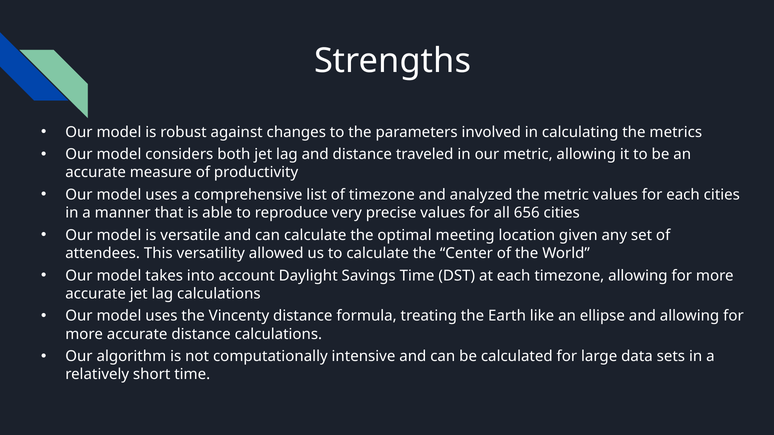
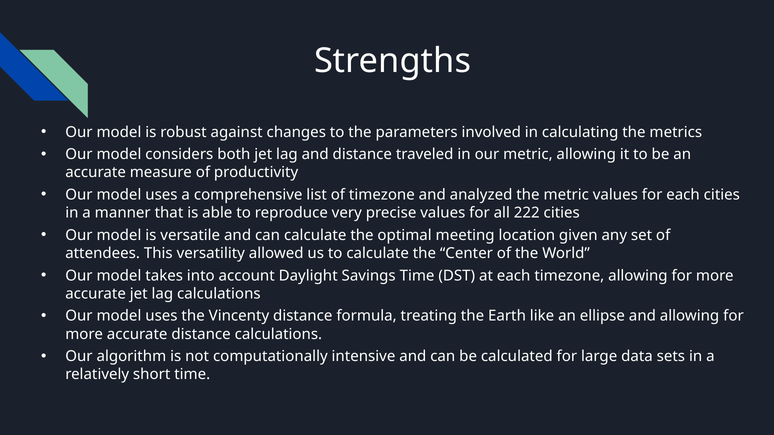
656: 656 -> 222 (527, 213)
